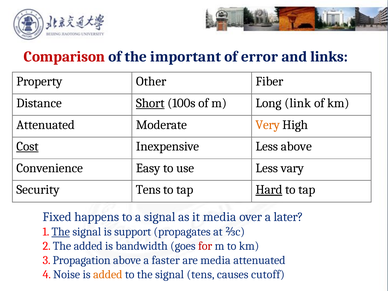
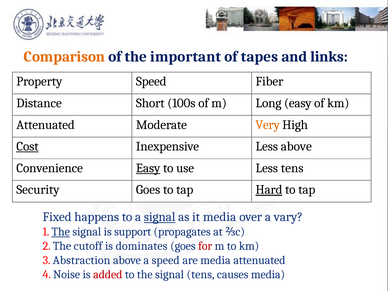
Comparison colour: red -> orange (64, 57)
error: error -> tapes (259, 57)
Property Other: Other -> Speed (151, 81)
Short underline: present -> none (150, 103)
Long link: link -> easy (298, 103)
Easy underline: none -> present (148, 168)
Less vary: vary -> tens (292, 168)
Security Tens: Tens -> Goes (148, 190)
signal underline: none -> present (160, 217)
later: later -> vary (288, 217)
The added: added -> cutoff (88, 246)
bandwidth: bandwidth -> dominates (142, 246)
Propagation: Propagation -> Abstraction (82, 260)
a faster: faster -> speed (166, 260)
added colour: orange -> red (108, 274)
causes cutoff: cutoff -> media (268, 274)
